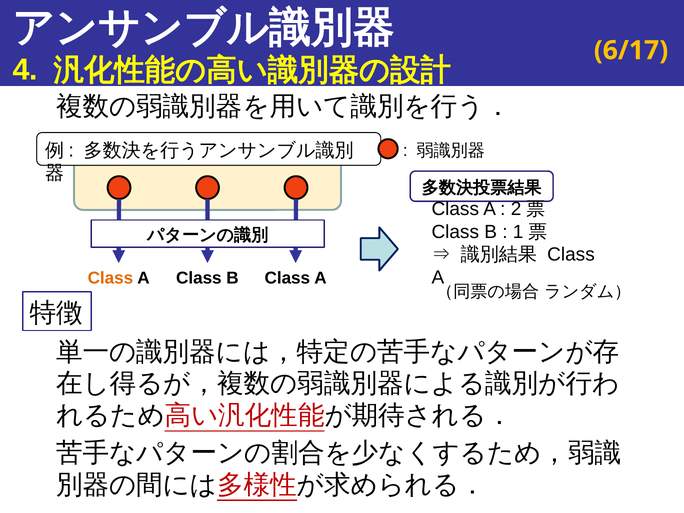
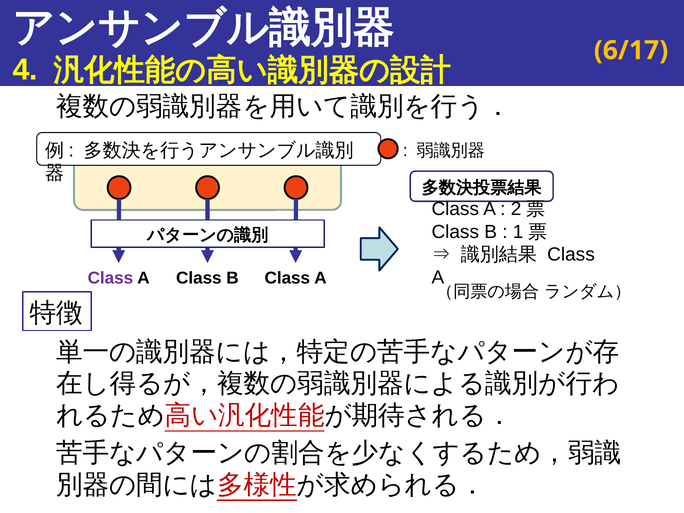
Class colour: orange -> purple (110, 278)
